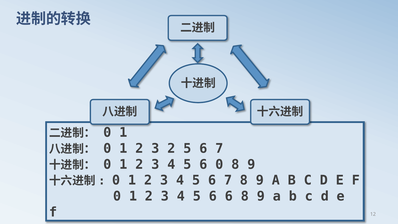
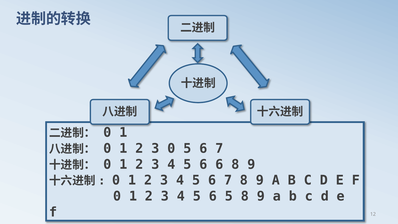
3 2: 2 -> 0 (171, 148)
6 0: 0 -> 6 (219, 164)
6 6: 6 -> 5 (229, 196)
